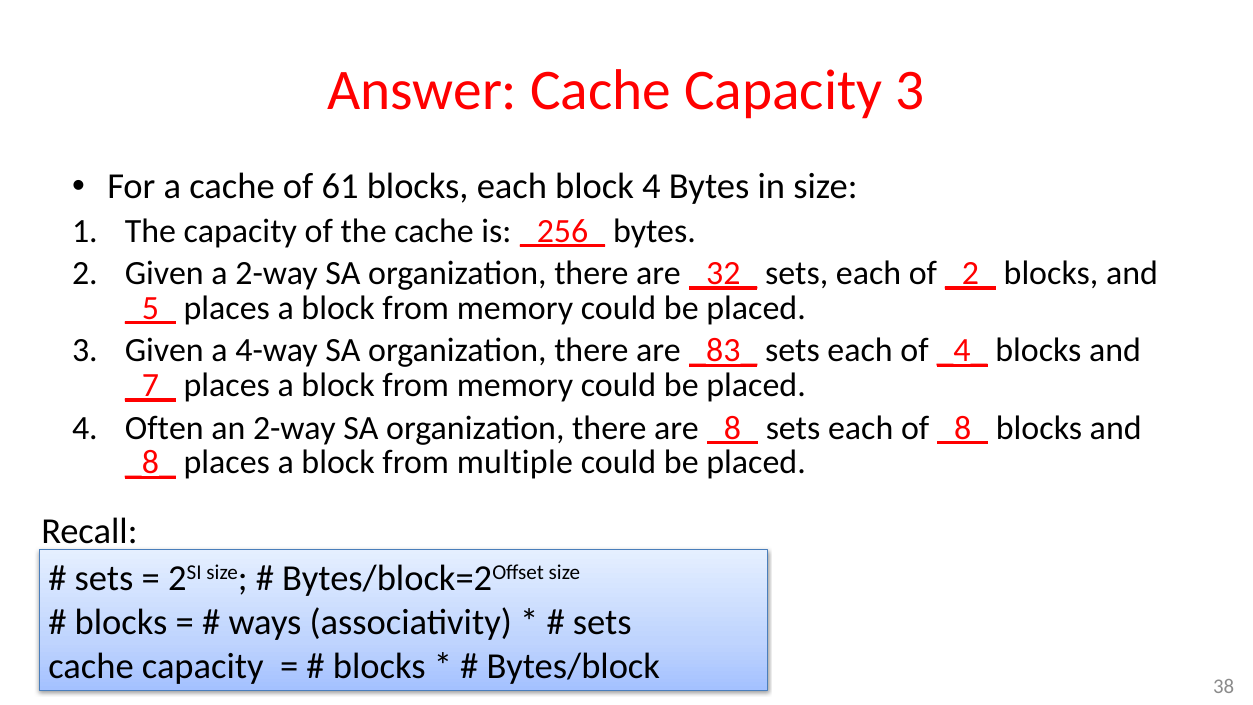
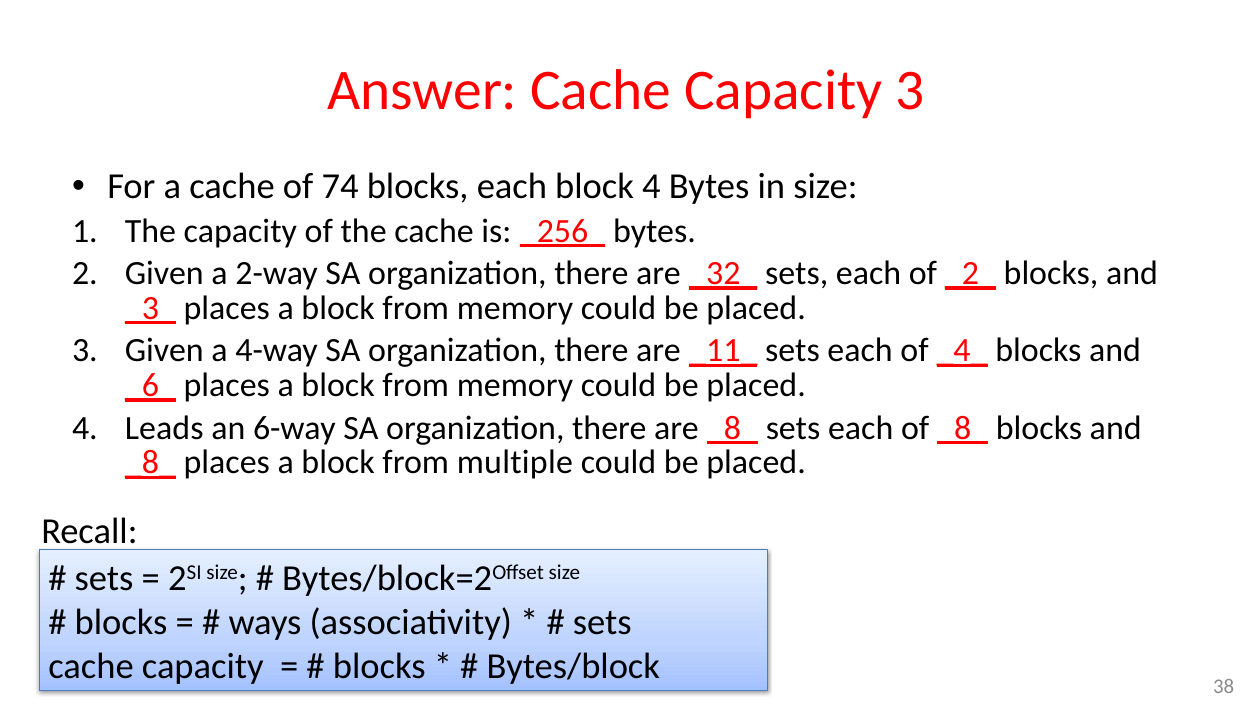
61: 61 -> 74 (340, 187)
_5_: _5_ -> _3_ (150, 308)
_83_: _83_ -> _11_ (723, 351)
_7_: _7_ -> _6_ (150, 385)
Often: Often -> Leads (164, 428)
an 2-way: 2-way -> 6-way (294, 428)
